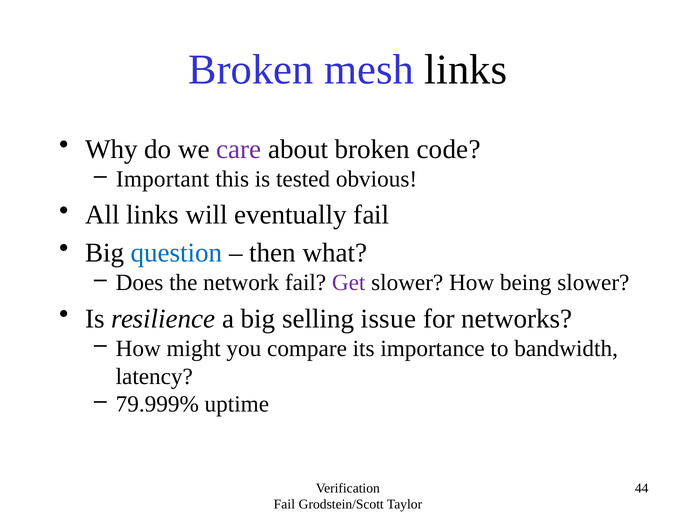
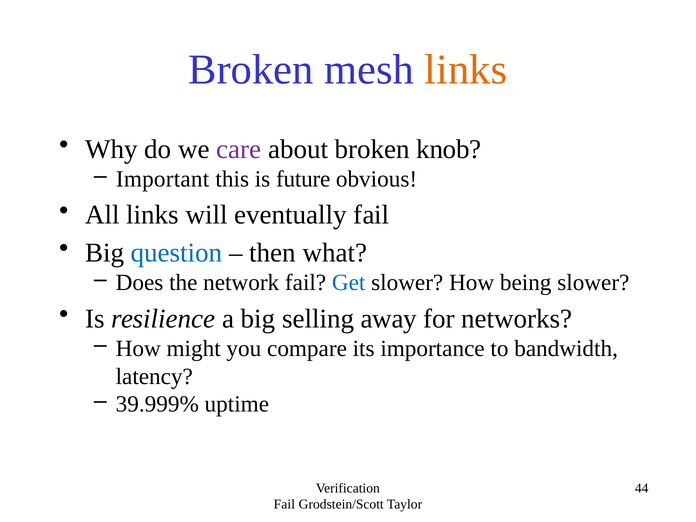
links colour: black -> orange (466, 70)
code: code -> knob (449, 149)
tested: tested -> future (303, 179)
Get colour: purple -> blue (349, 283)
issue: issue -> away (389, 319)
79.999%: 79.999% -> 39.999% (157, 404)
